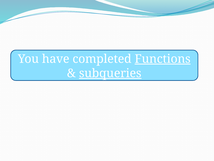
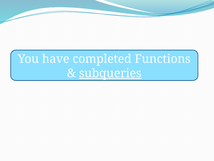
Functions underline: present -> none (163, 59)
